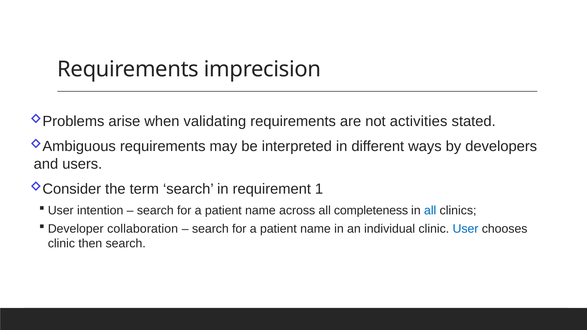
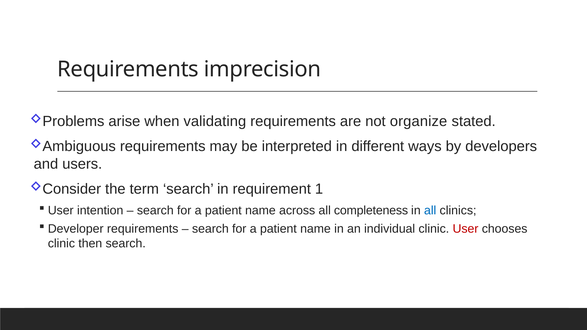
activities: activities -> organize (419, 121)
Developer collaboration: collaboration -> requirements (143, 229)
User colour: blue -> red (466, 229)
